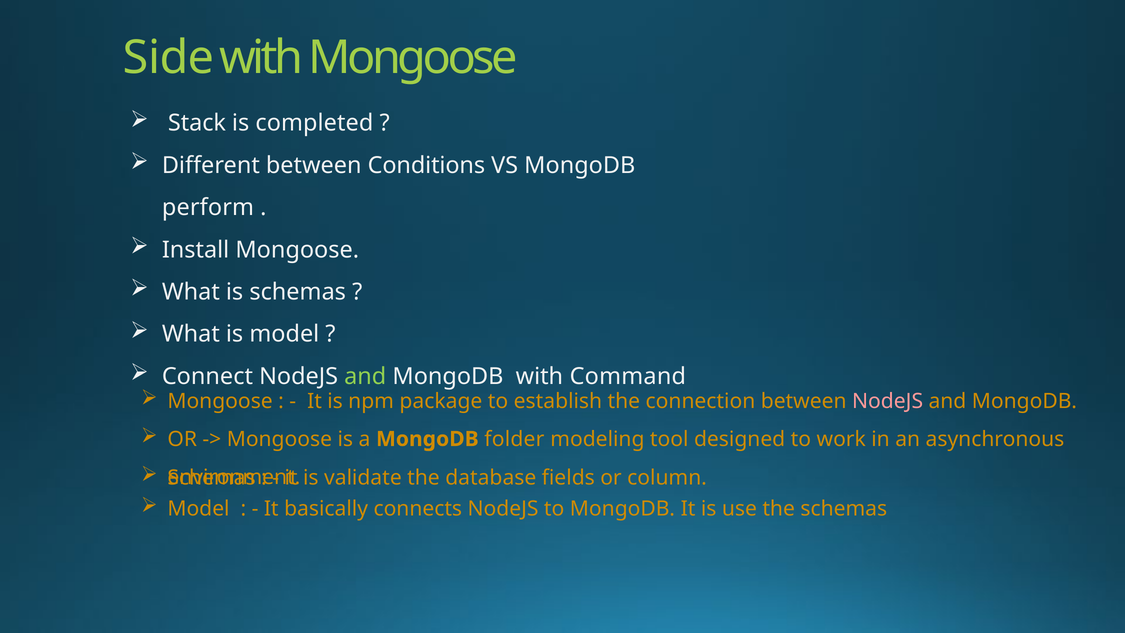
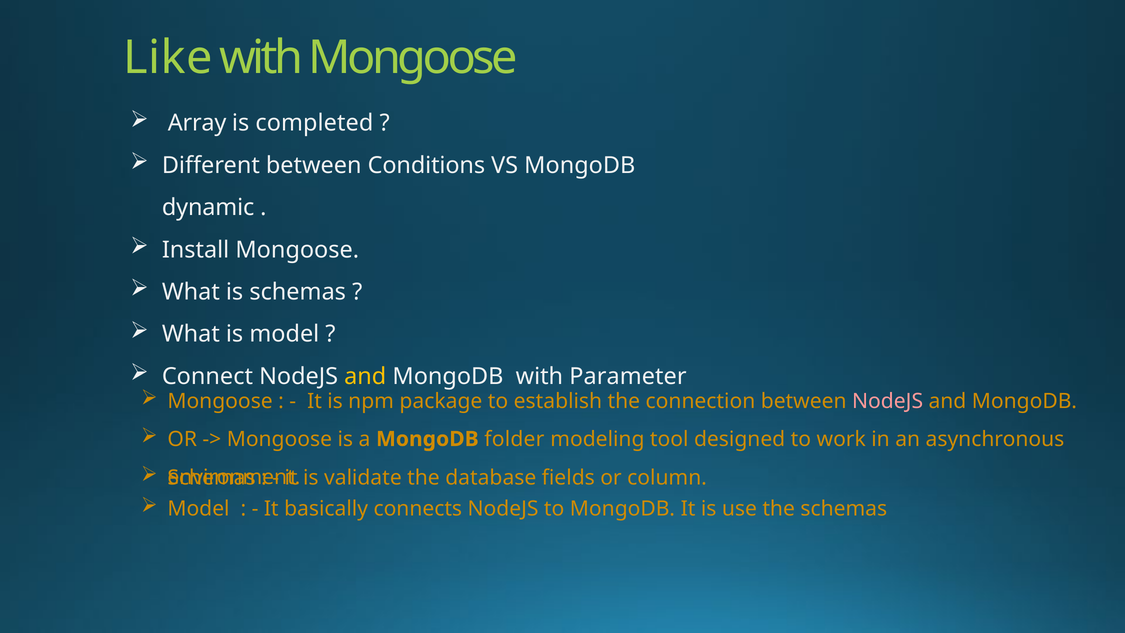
Side: Side -> Like (168, 58)
Stack: Stack -> Array (197, 123)
perform: perform -> dynamic (208, 208)
and colour: light green -> yellow (365, 376)
Command: Command -> Parameter (628, 376)
